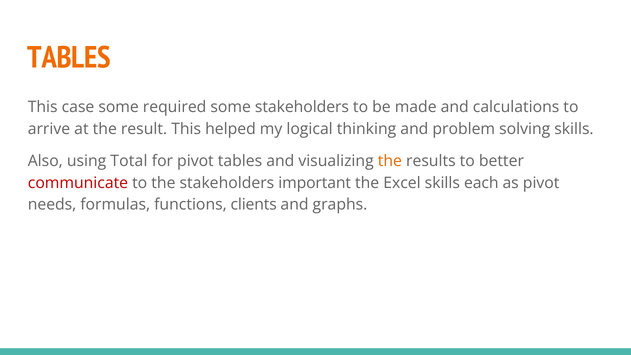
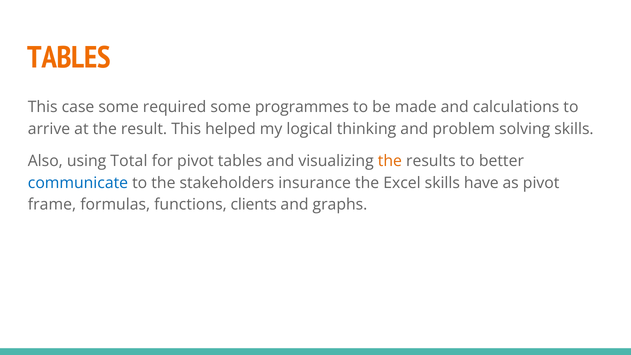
some stakeholders: stakeholders -> programmes (302, 107)
communicate colour: red -> blue (78, 183)
important: important -> insurance (315, 183)
each: each -> have (481, 183)
needs: needs -> frame (52, 205)
